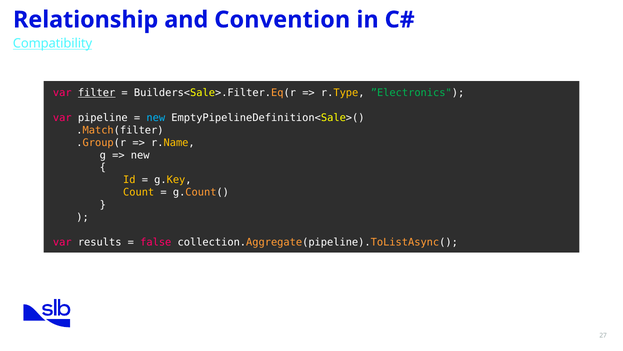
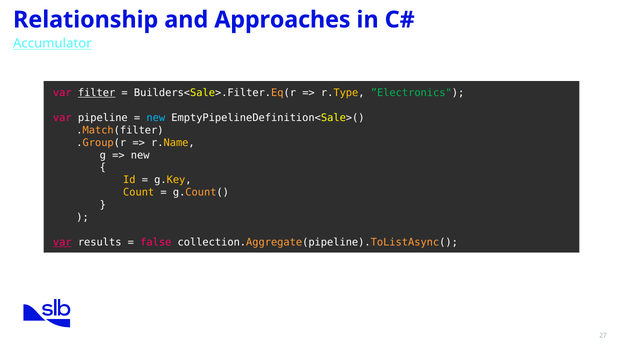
Convention: Convention -> Approaches (282, 20)
Compatibility: Compatibility -> Accumulator (52, 43)
var underline: none -> present (62, 242)
